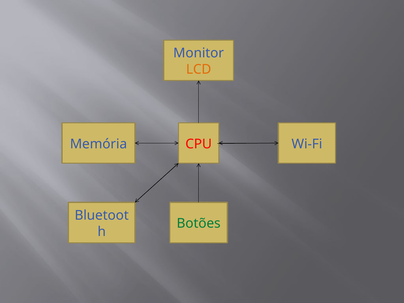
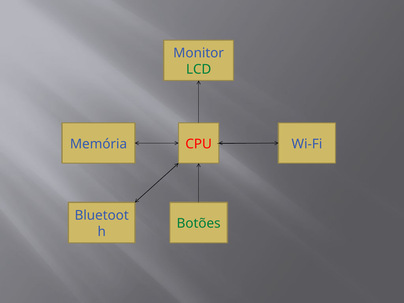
LCD colour: orange -> green (199, 69)
